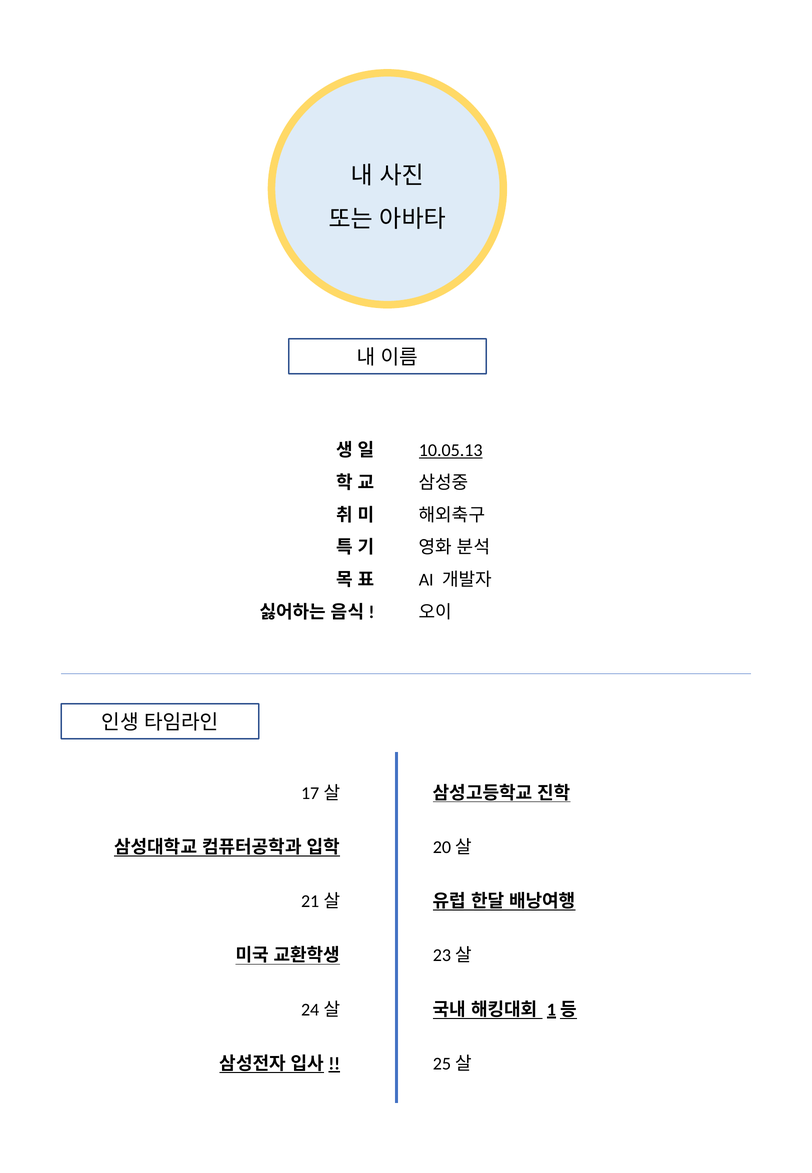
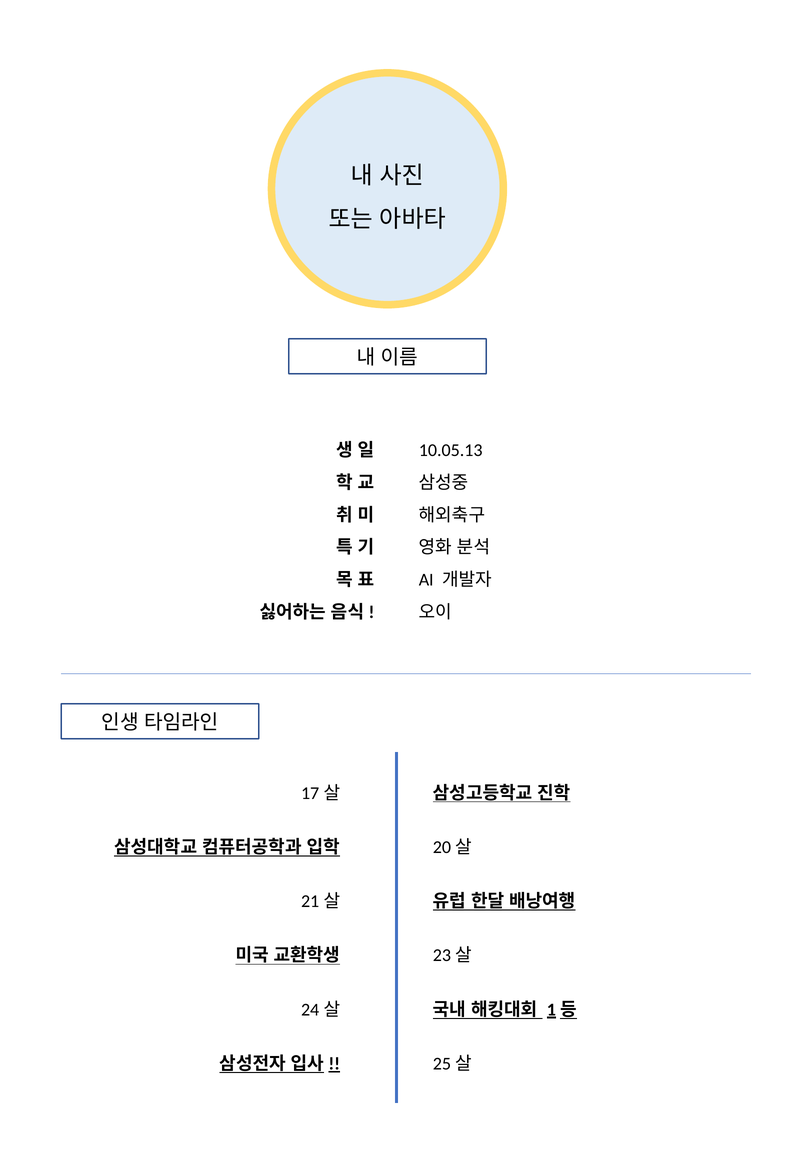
10.05.13 underline: present -> none (451, 450)
